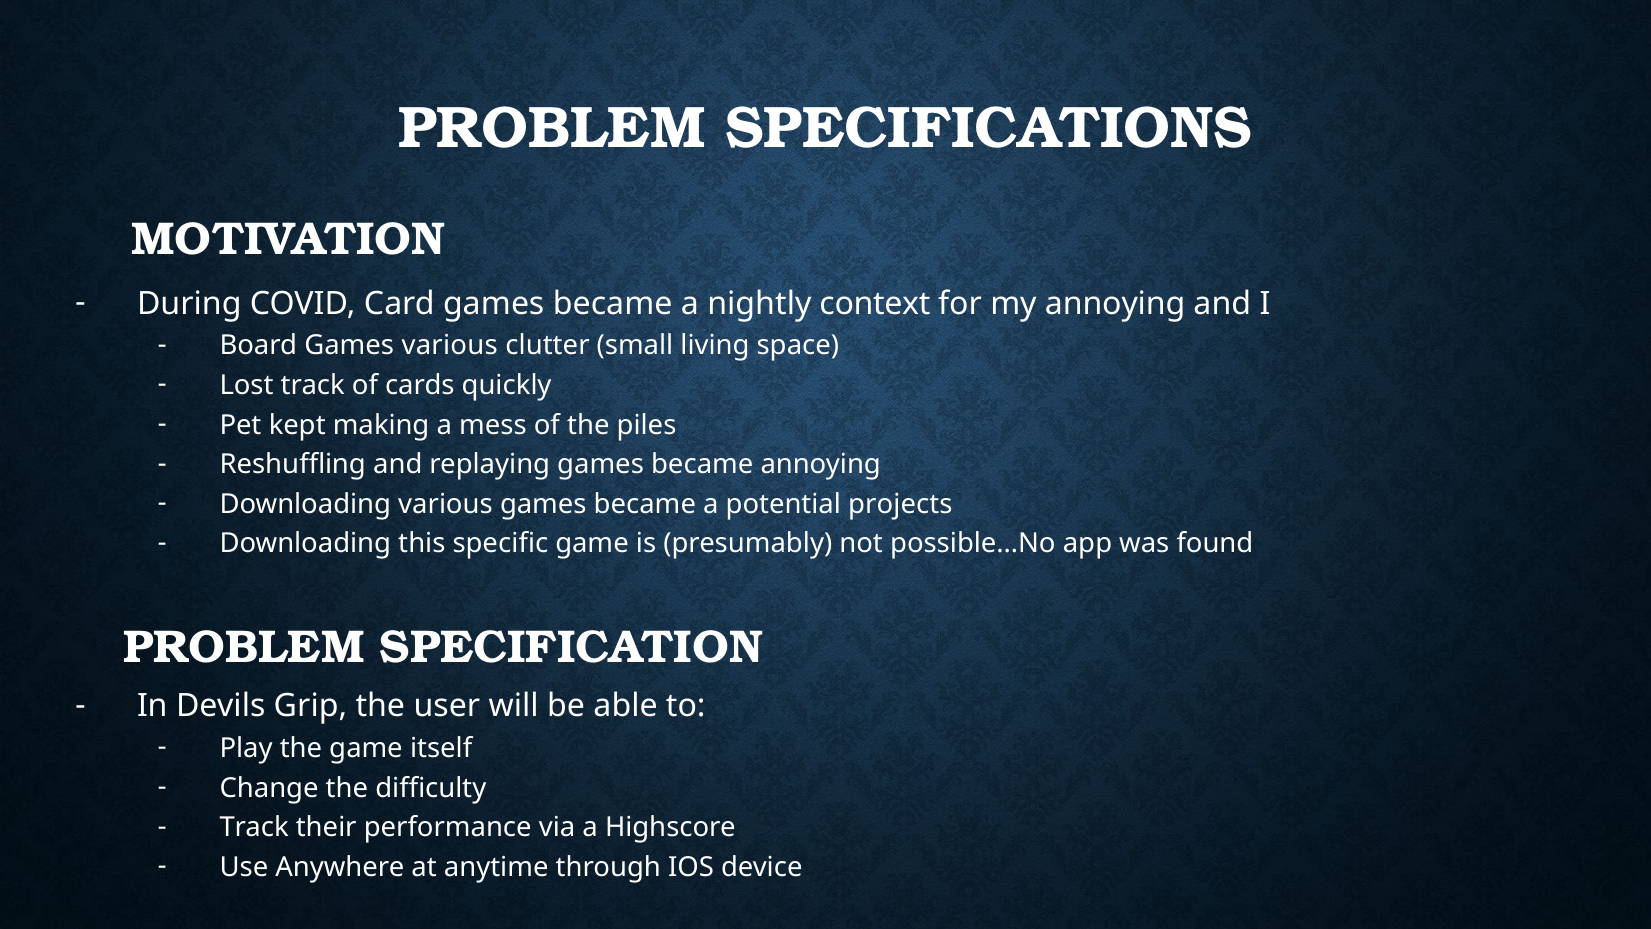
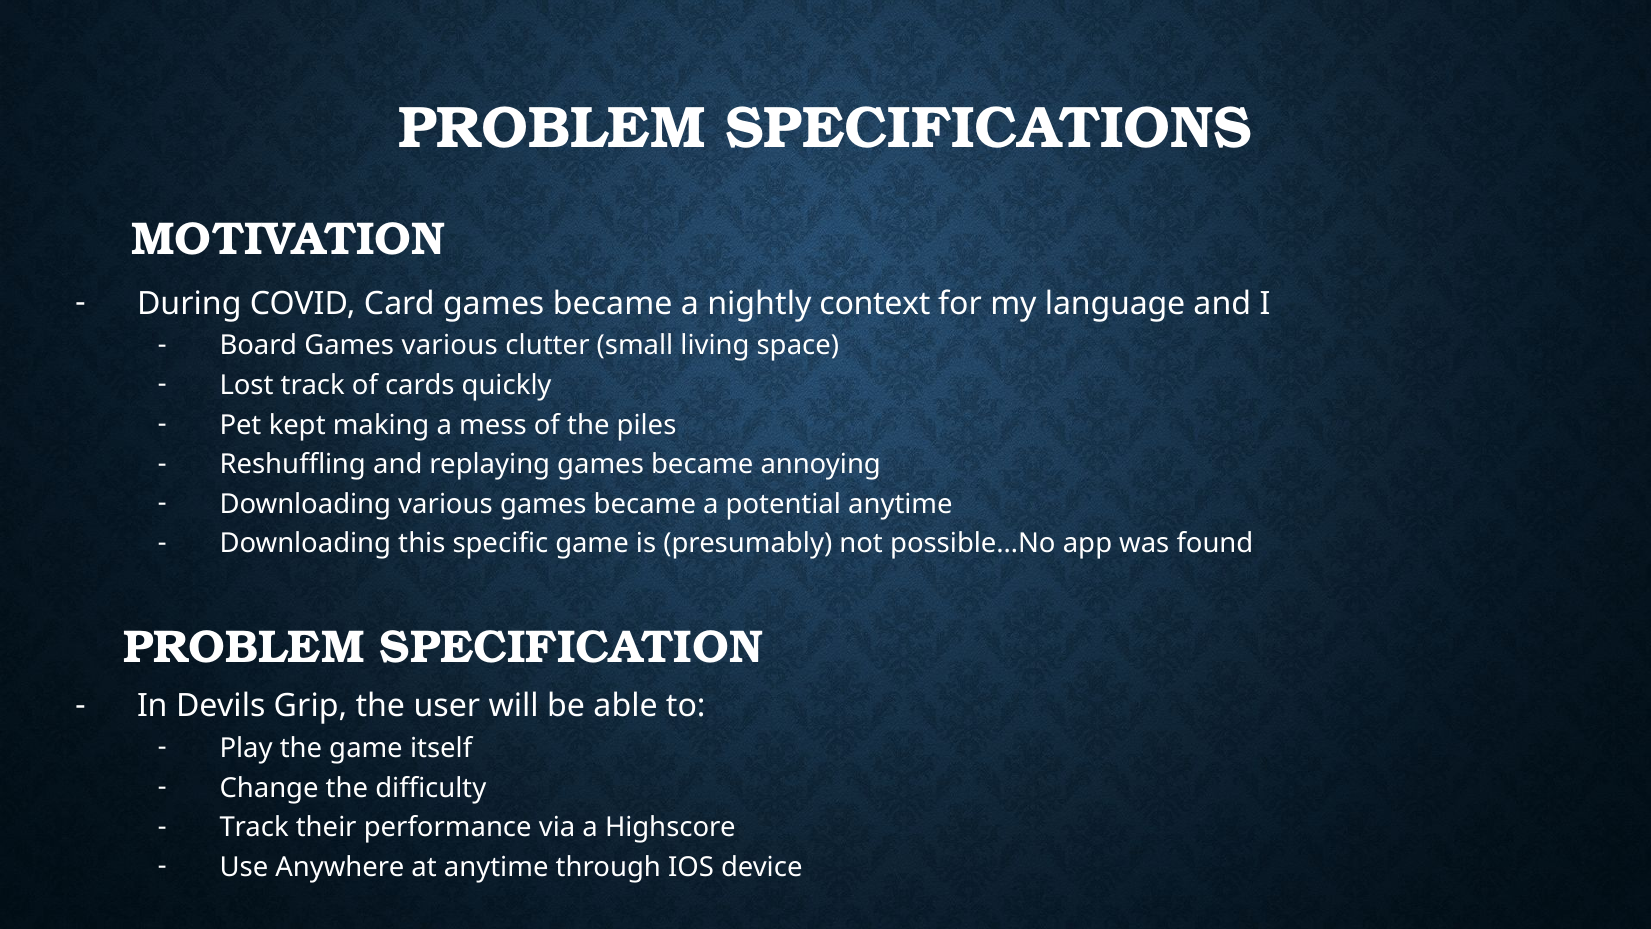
my annoying: annoying -> language (1115, 304)
potential projects: projects -> anytime (900, 504)
